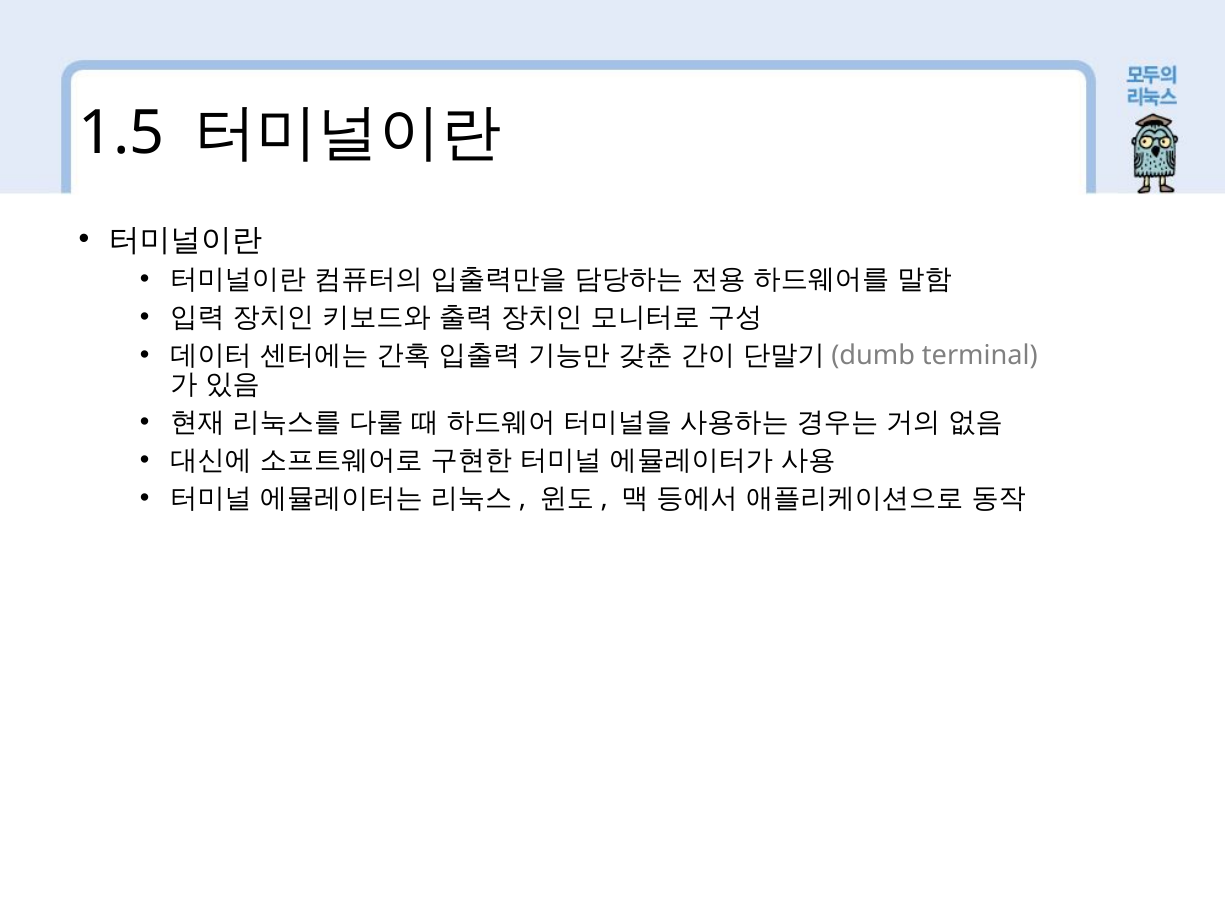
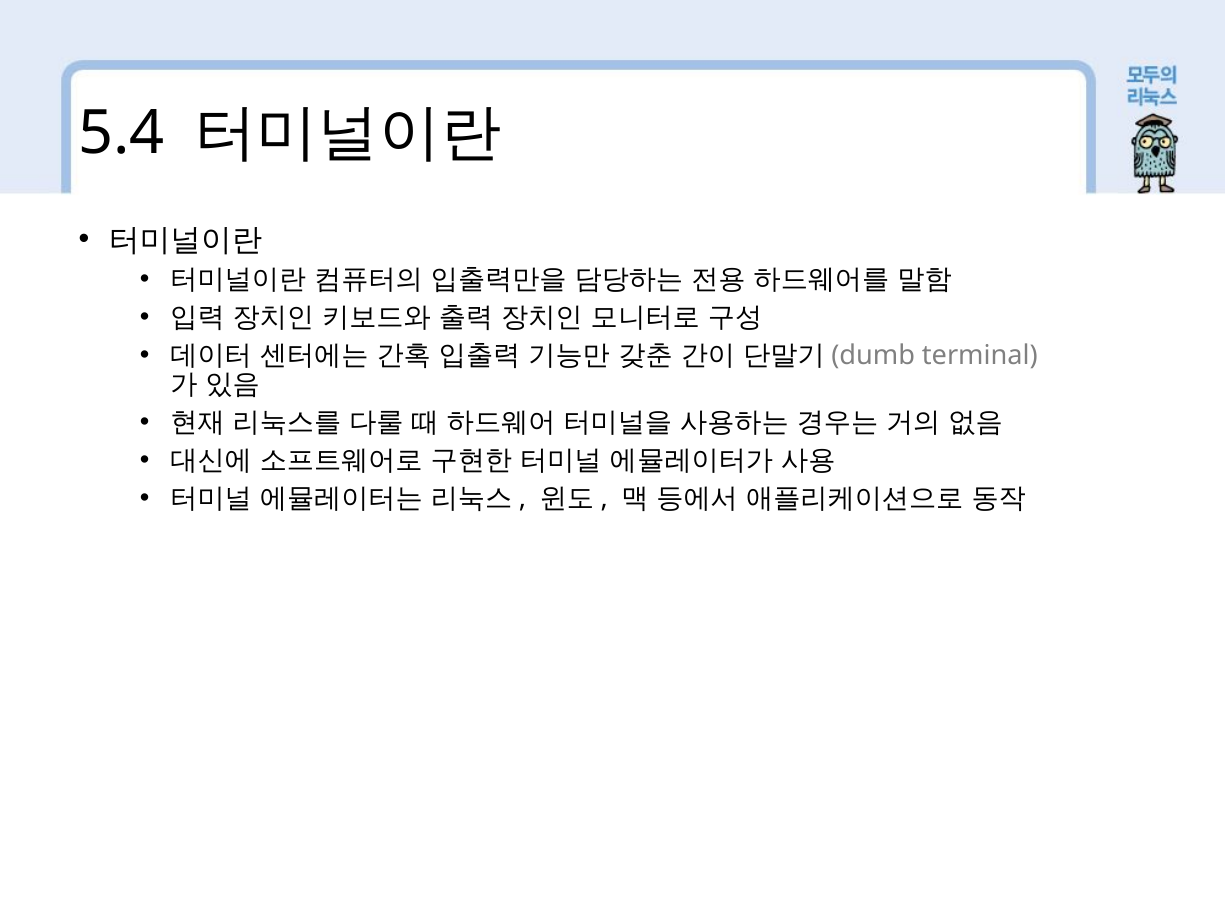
1.5: 1.5 -> 5.4 (122, 133)
